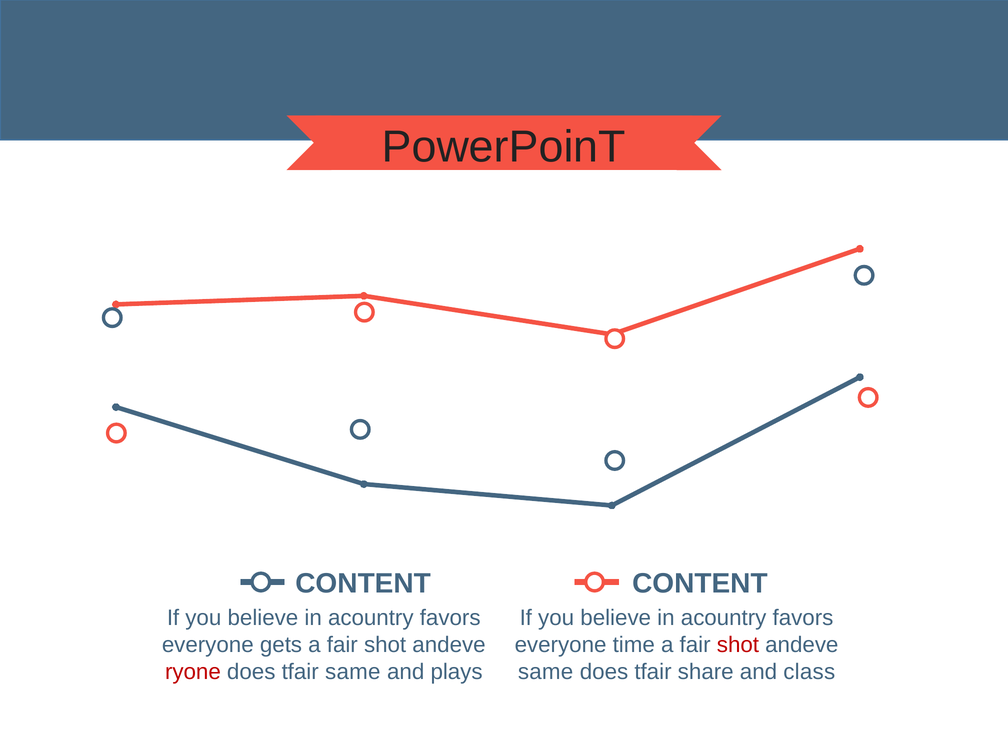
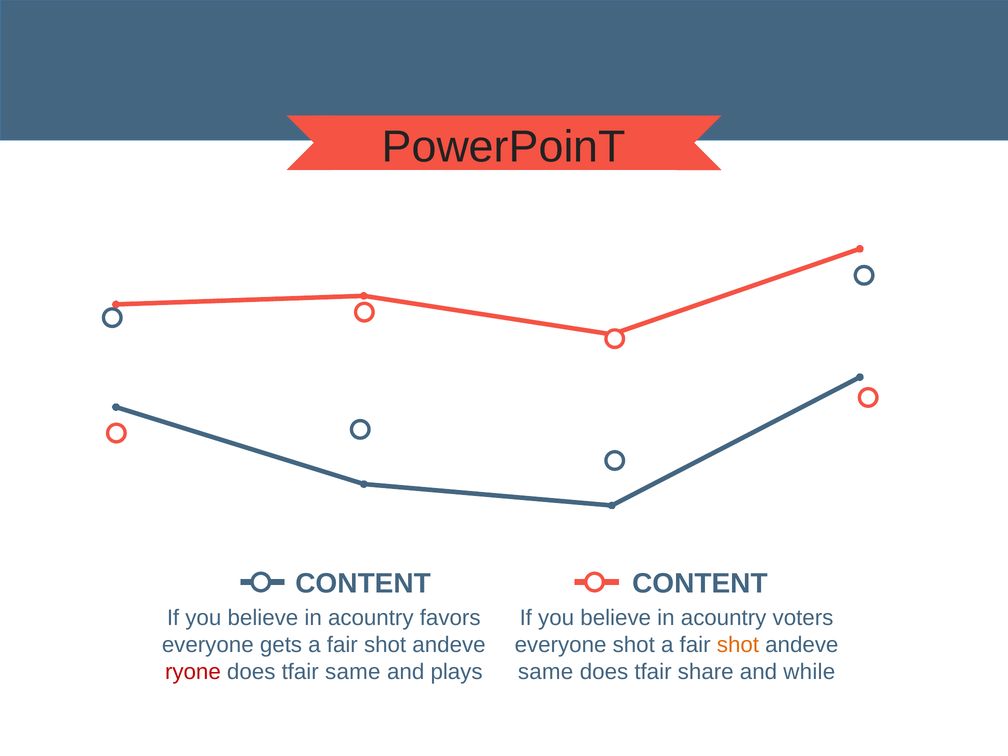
favors: favors -> voters (803, 618)
everyone time: time -> shot (634, 645)
shot colour: red -> orange (738, 645)
class: class -> while (809, 672)
